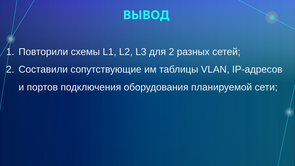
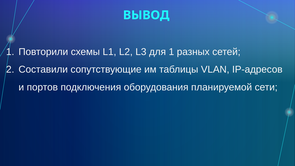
для 2: 2 -> 1 (171, 52)
